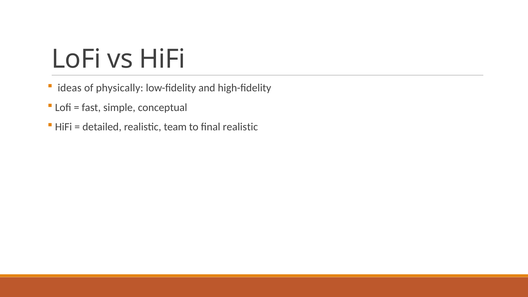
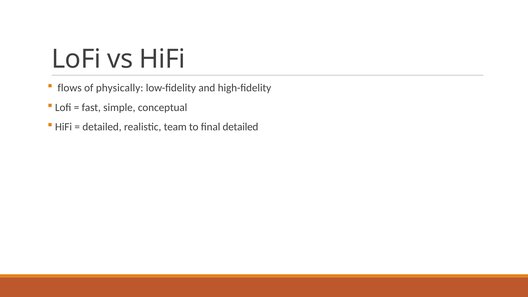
ideas: ideas -> flows (70, 88)
final realistic: realistic -> detailed (240, 127)
